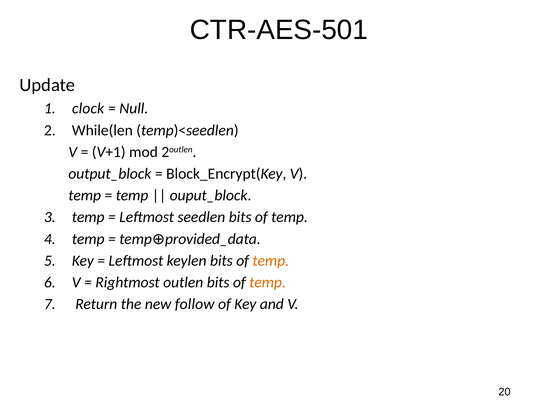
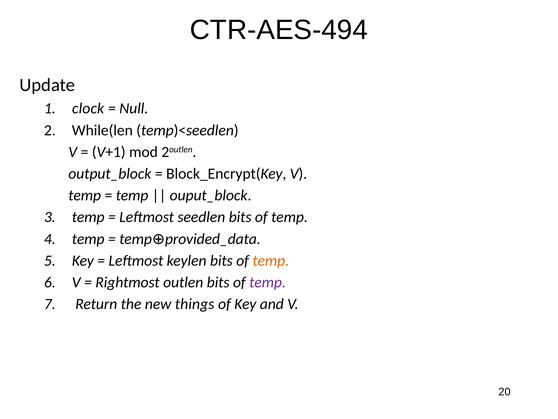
CTR-AES-501: CTR-AES-501 -> CTR-AES-494 (279, 30)
temp colour: orange -> purple (268, 282)
follow: follow -> things (195, 304)
